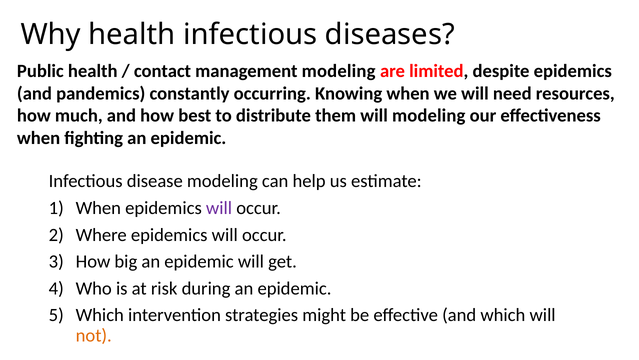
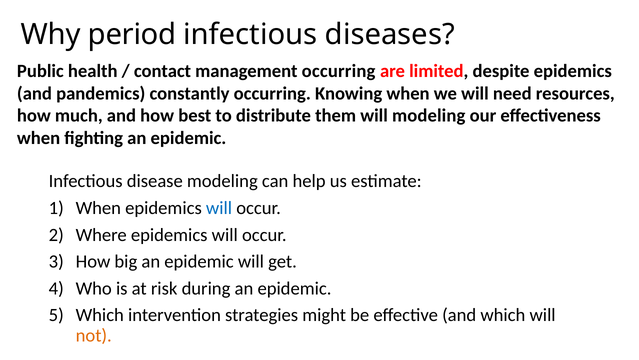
Why health: health -> period (132, 35)
management modeling: modeling -> occurring (339, 71)
will colour: purple -> blue (219, 208)
